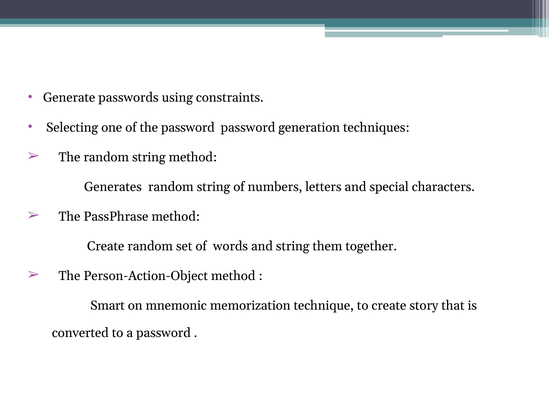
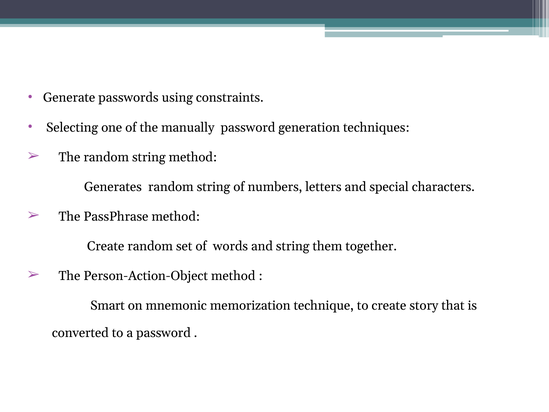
the password: password -> manually (188, 127)
